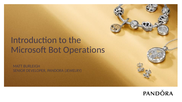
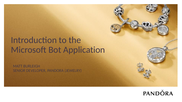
Operations: Operations -> Application (84, 50)
